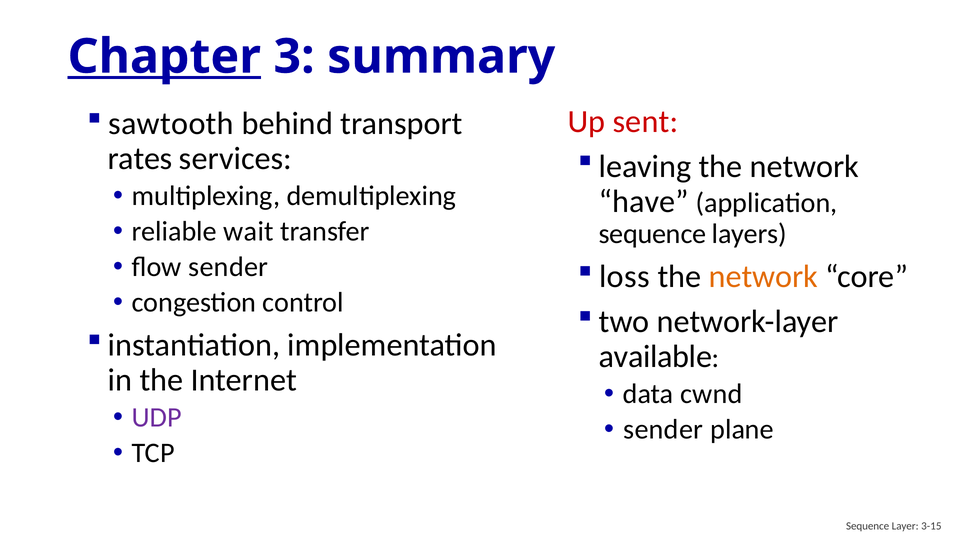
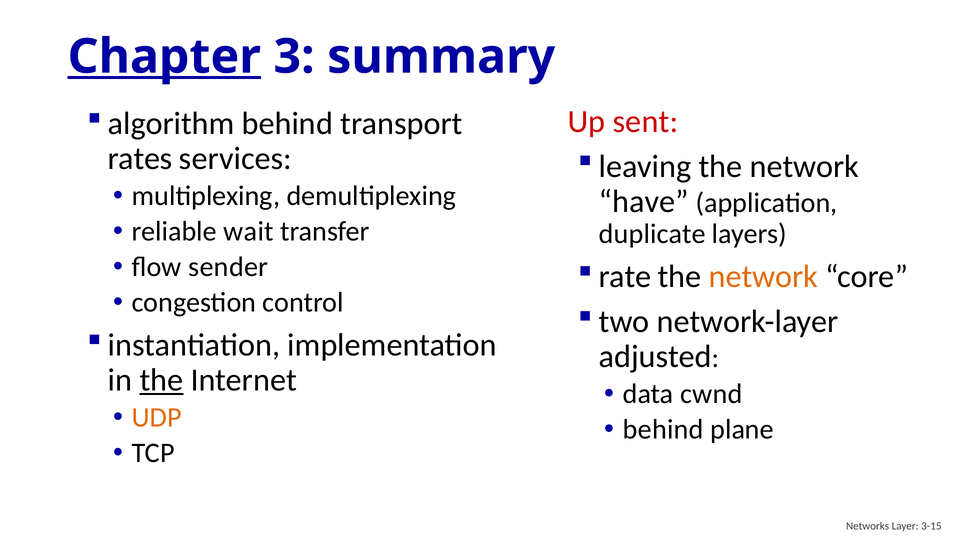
sawtooth: sawtooth -> algorithm (171, 124)
sequence: sequence -> duplicate (652, 234)
loss: loss -> rate (625, 277)
available: available -> adjusted (655, 356)
the underline: none -> present (161, 380)
UDP colour: purple -> orange (157, 418)
sender: sender -> behind (663, 429)
Sequence: Sequence -> Networks (868, 526)
